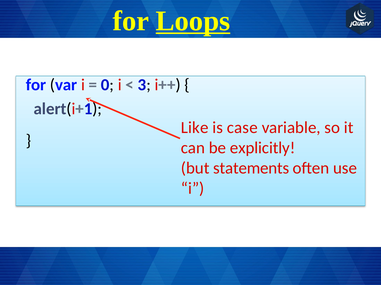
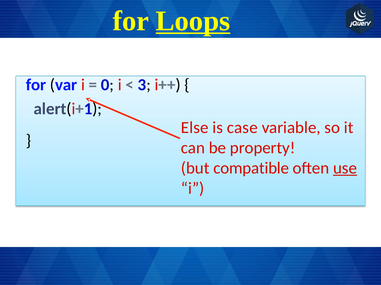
Like: Like -> Else (195, 128)
explicitly: explicitly -> property (263, 148)
statements: statements -> compatible (251, 169)
use underline: none -> present (345, 169)
